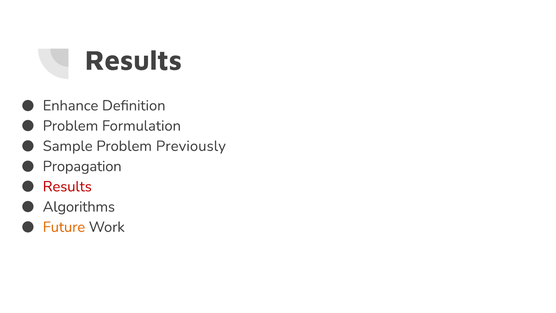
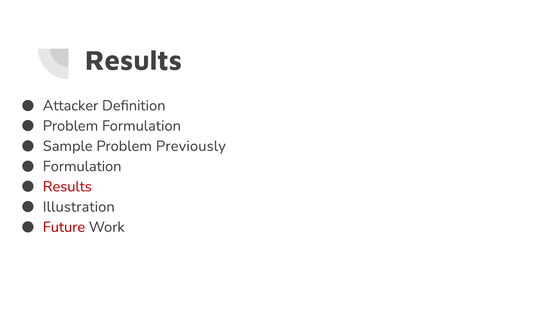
Enhance: Enhance -> Attacker (71, 105)
Propagation: Propagation -> Formulation (82, 166)
Algorithms: Algorithms -> Illustration (79, 207)
Future colour: orange -> red (64, 227)
